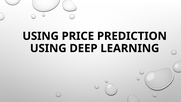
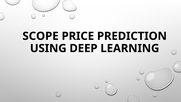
USING: USING -> SCOPE (41, 36)
